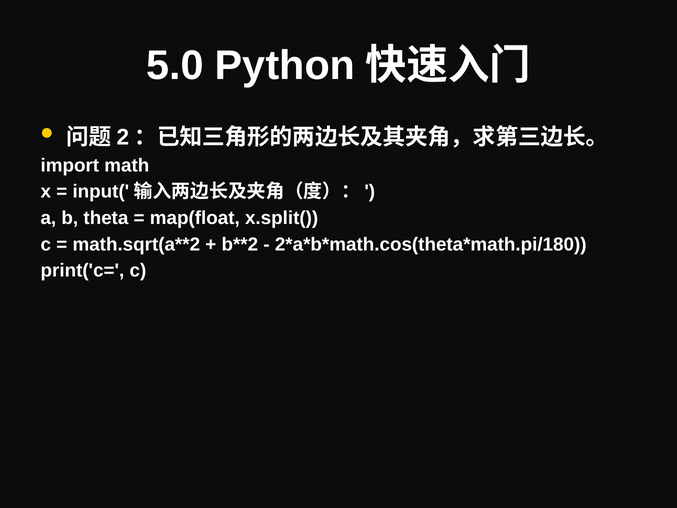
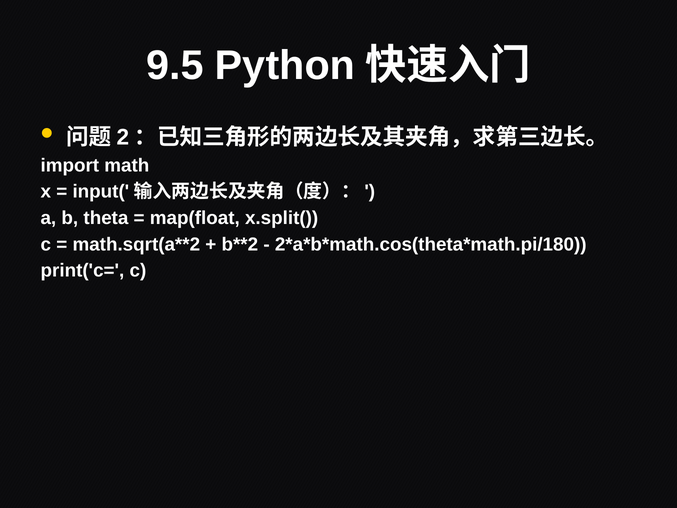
5.0: 5.0 -> 9.5 (175, 66)
